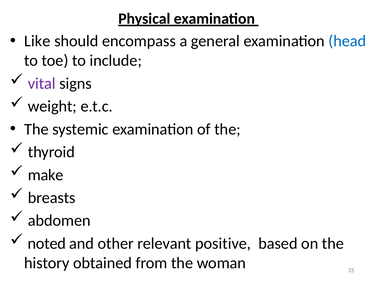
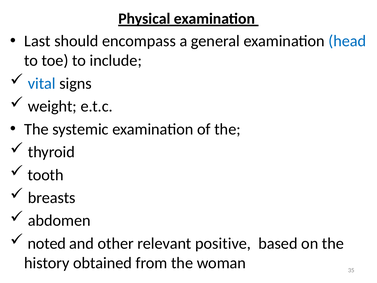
Like: Like -> Last (37, 41)
vital colour: purple -> blue (42, 83)
make: make -> tooth (46, 175)
